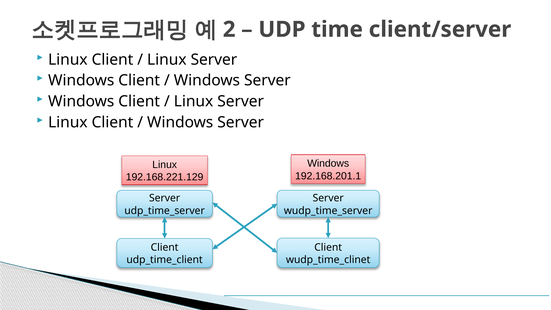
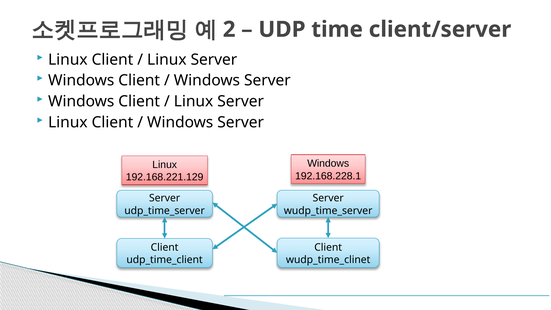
192.168.201.1: 192.168.201.1 -> 192.168.228.1 (328, 176)
